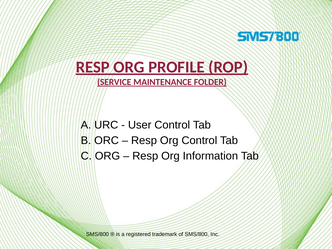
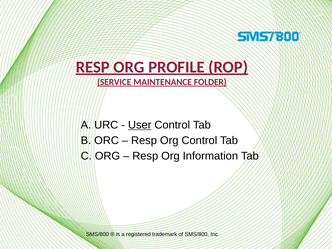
User underline: none -> present (140, 125)
